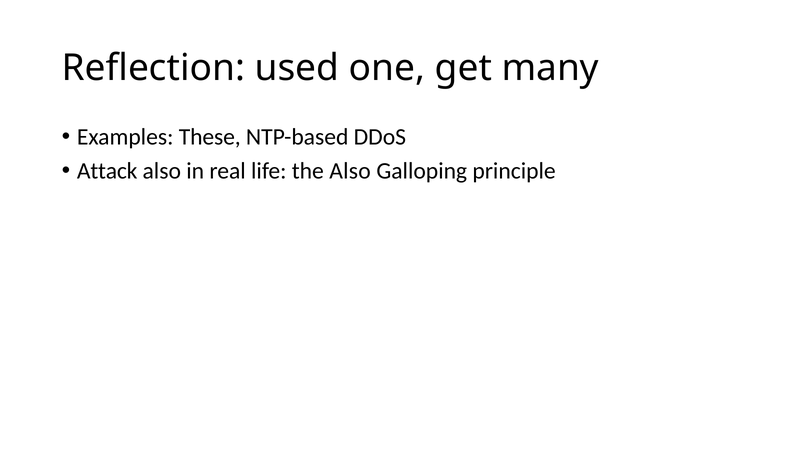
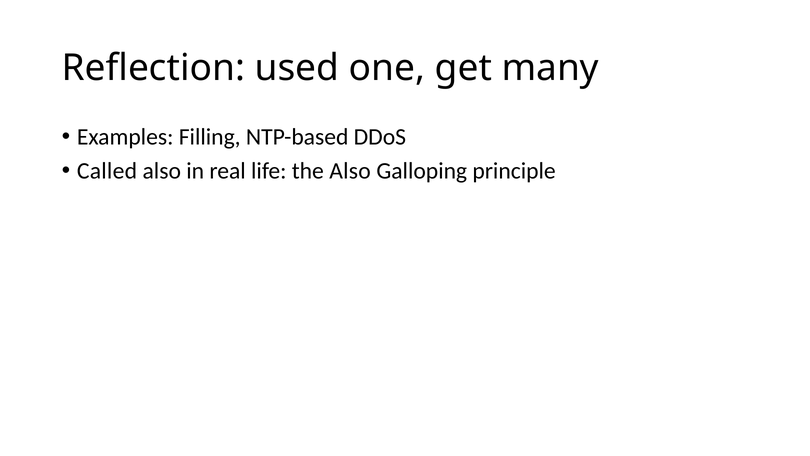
These: These -> Filling (210, 137)
Attack: Attack -> Called (107, 171)
